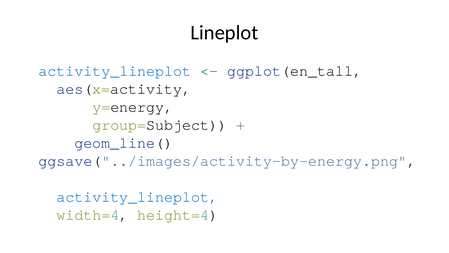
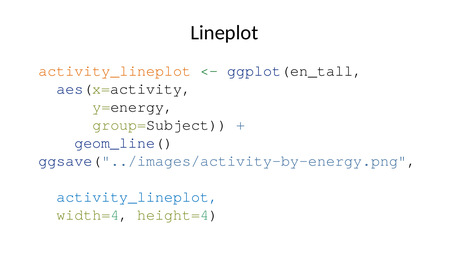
activity_lineplot colour: blue -> orange (115, 71)
